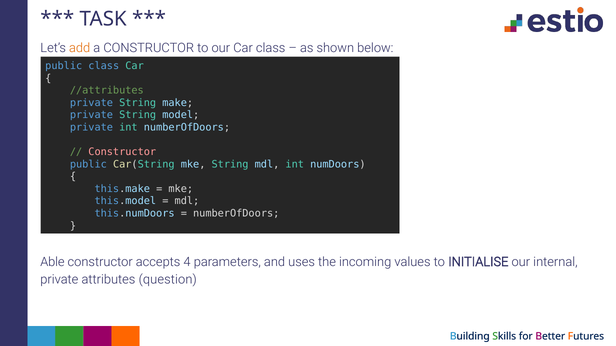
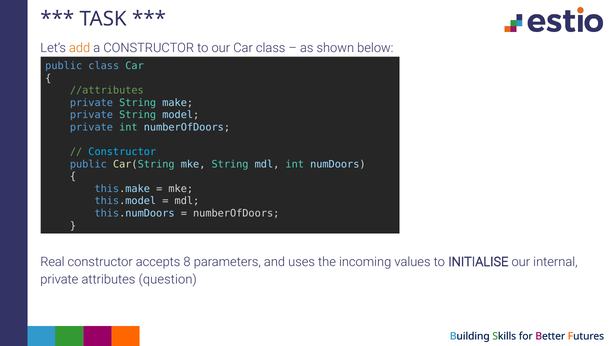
Constructor colour: pink -> light blue (122, 152)
Able: Able -> Real (52, 262)
4: 4 -> 8 (187, 262)
